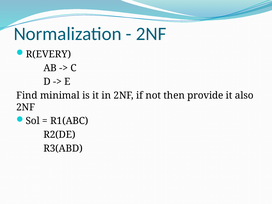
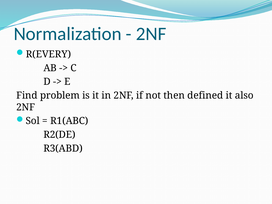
minimal: minimal -> problem (60, 95)
provide: provide -> defined (205, 95)
